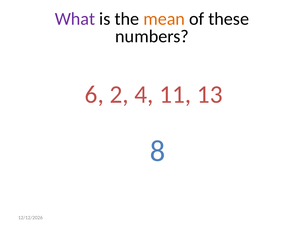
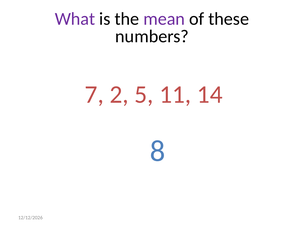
mean colour: orange -> purple (164, 19)
6: 6 -> 7 (94, 94)
4: 4 -> 5 (144, 94)
13: 13 -> 14 (210, 94)
